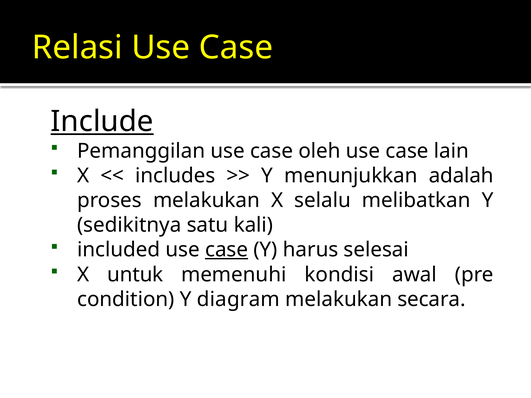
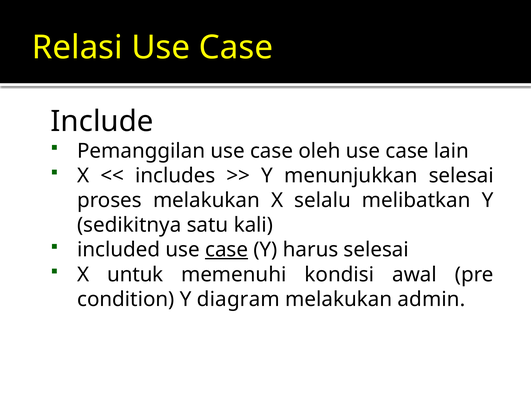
Include underline: present -> none (102, 122)
menunjukkan adalah: adalah -> selesai (461, 176)
secara: secara -> admin (431, 299)
